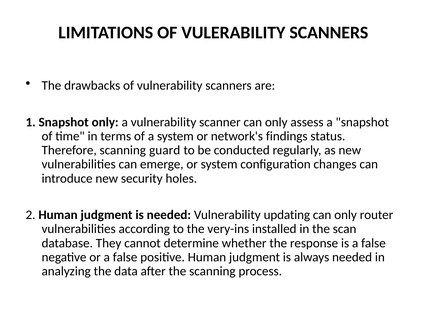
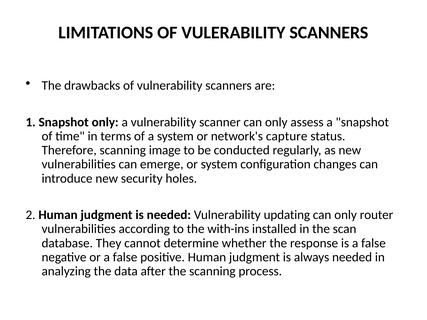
findings: findings -> capture (287, 136)
guard: guard -> image (165, 150)
very-ins: very-ins -> with-ins (228, 229)
